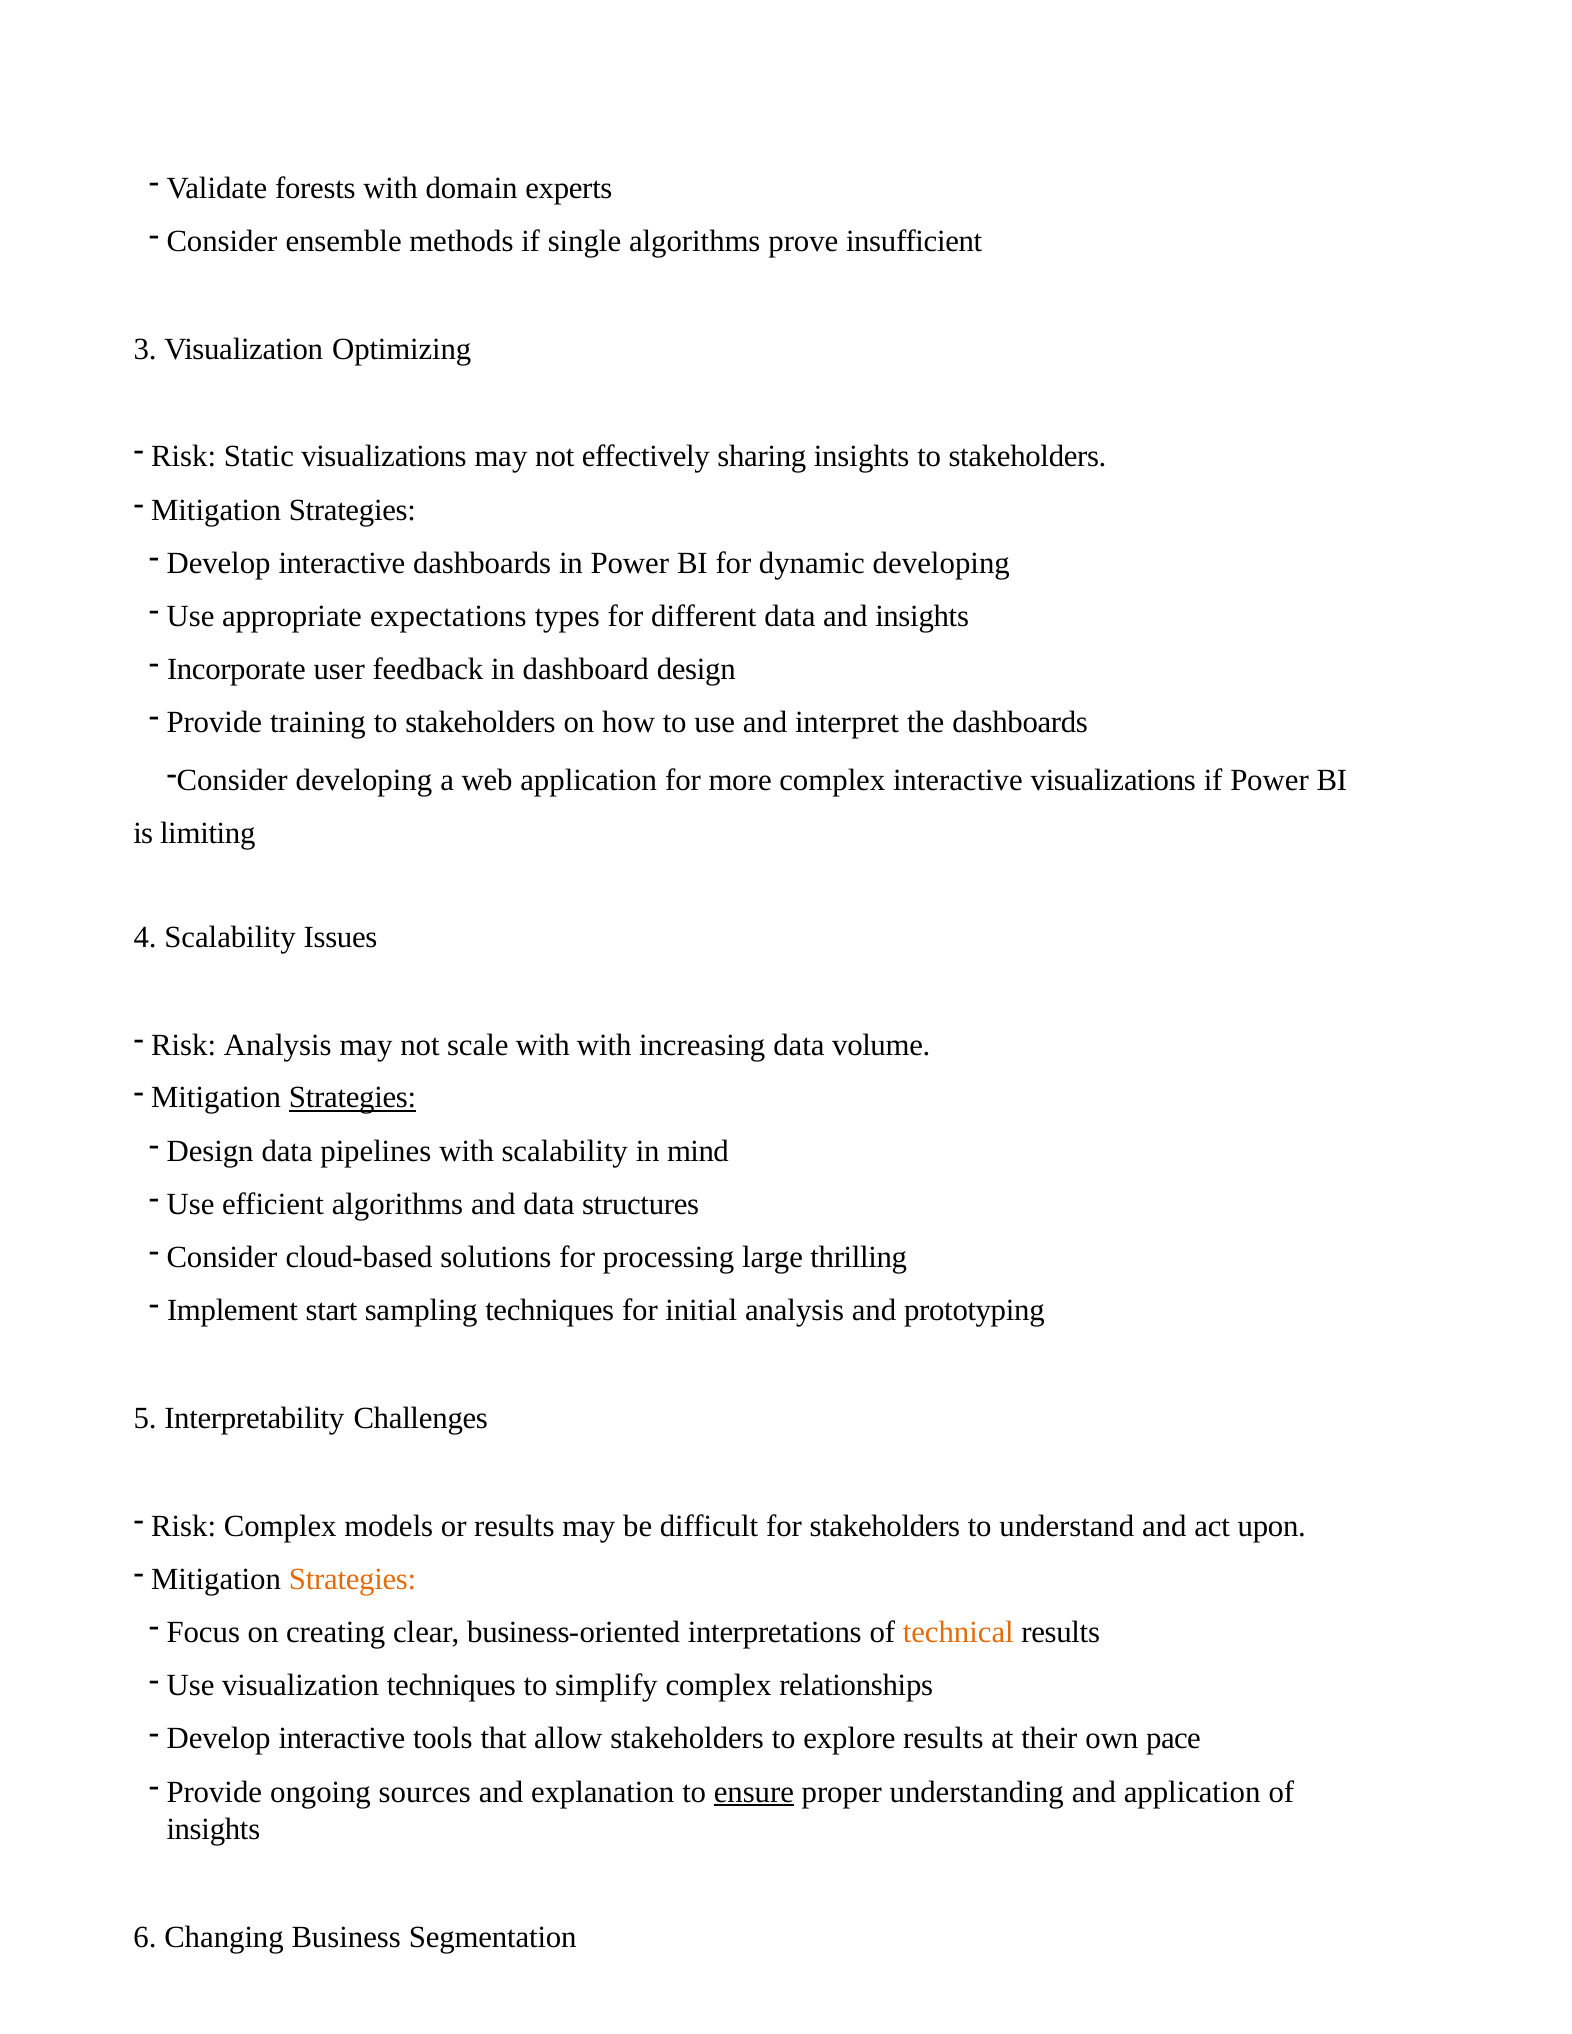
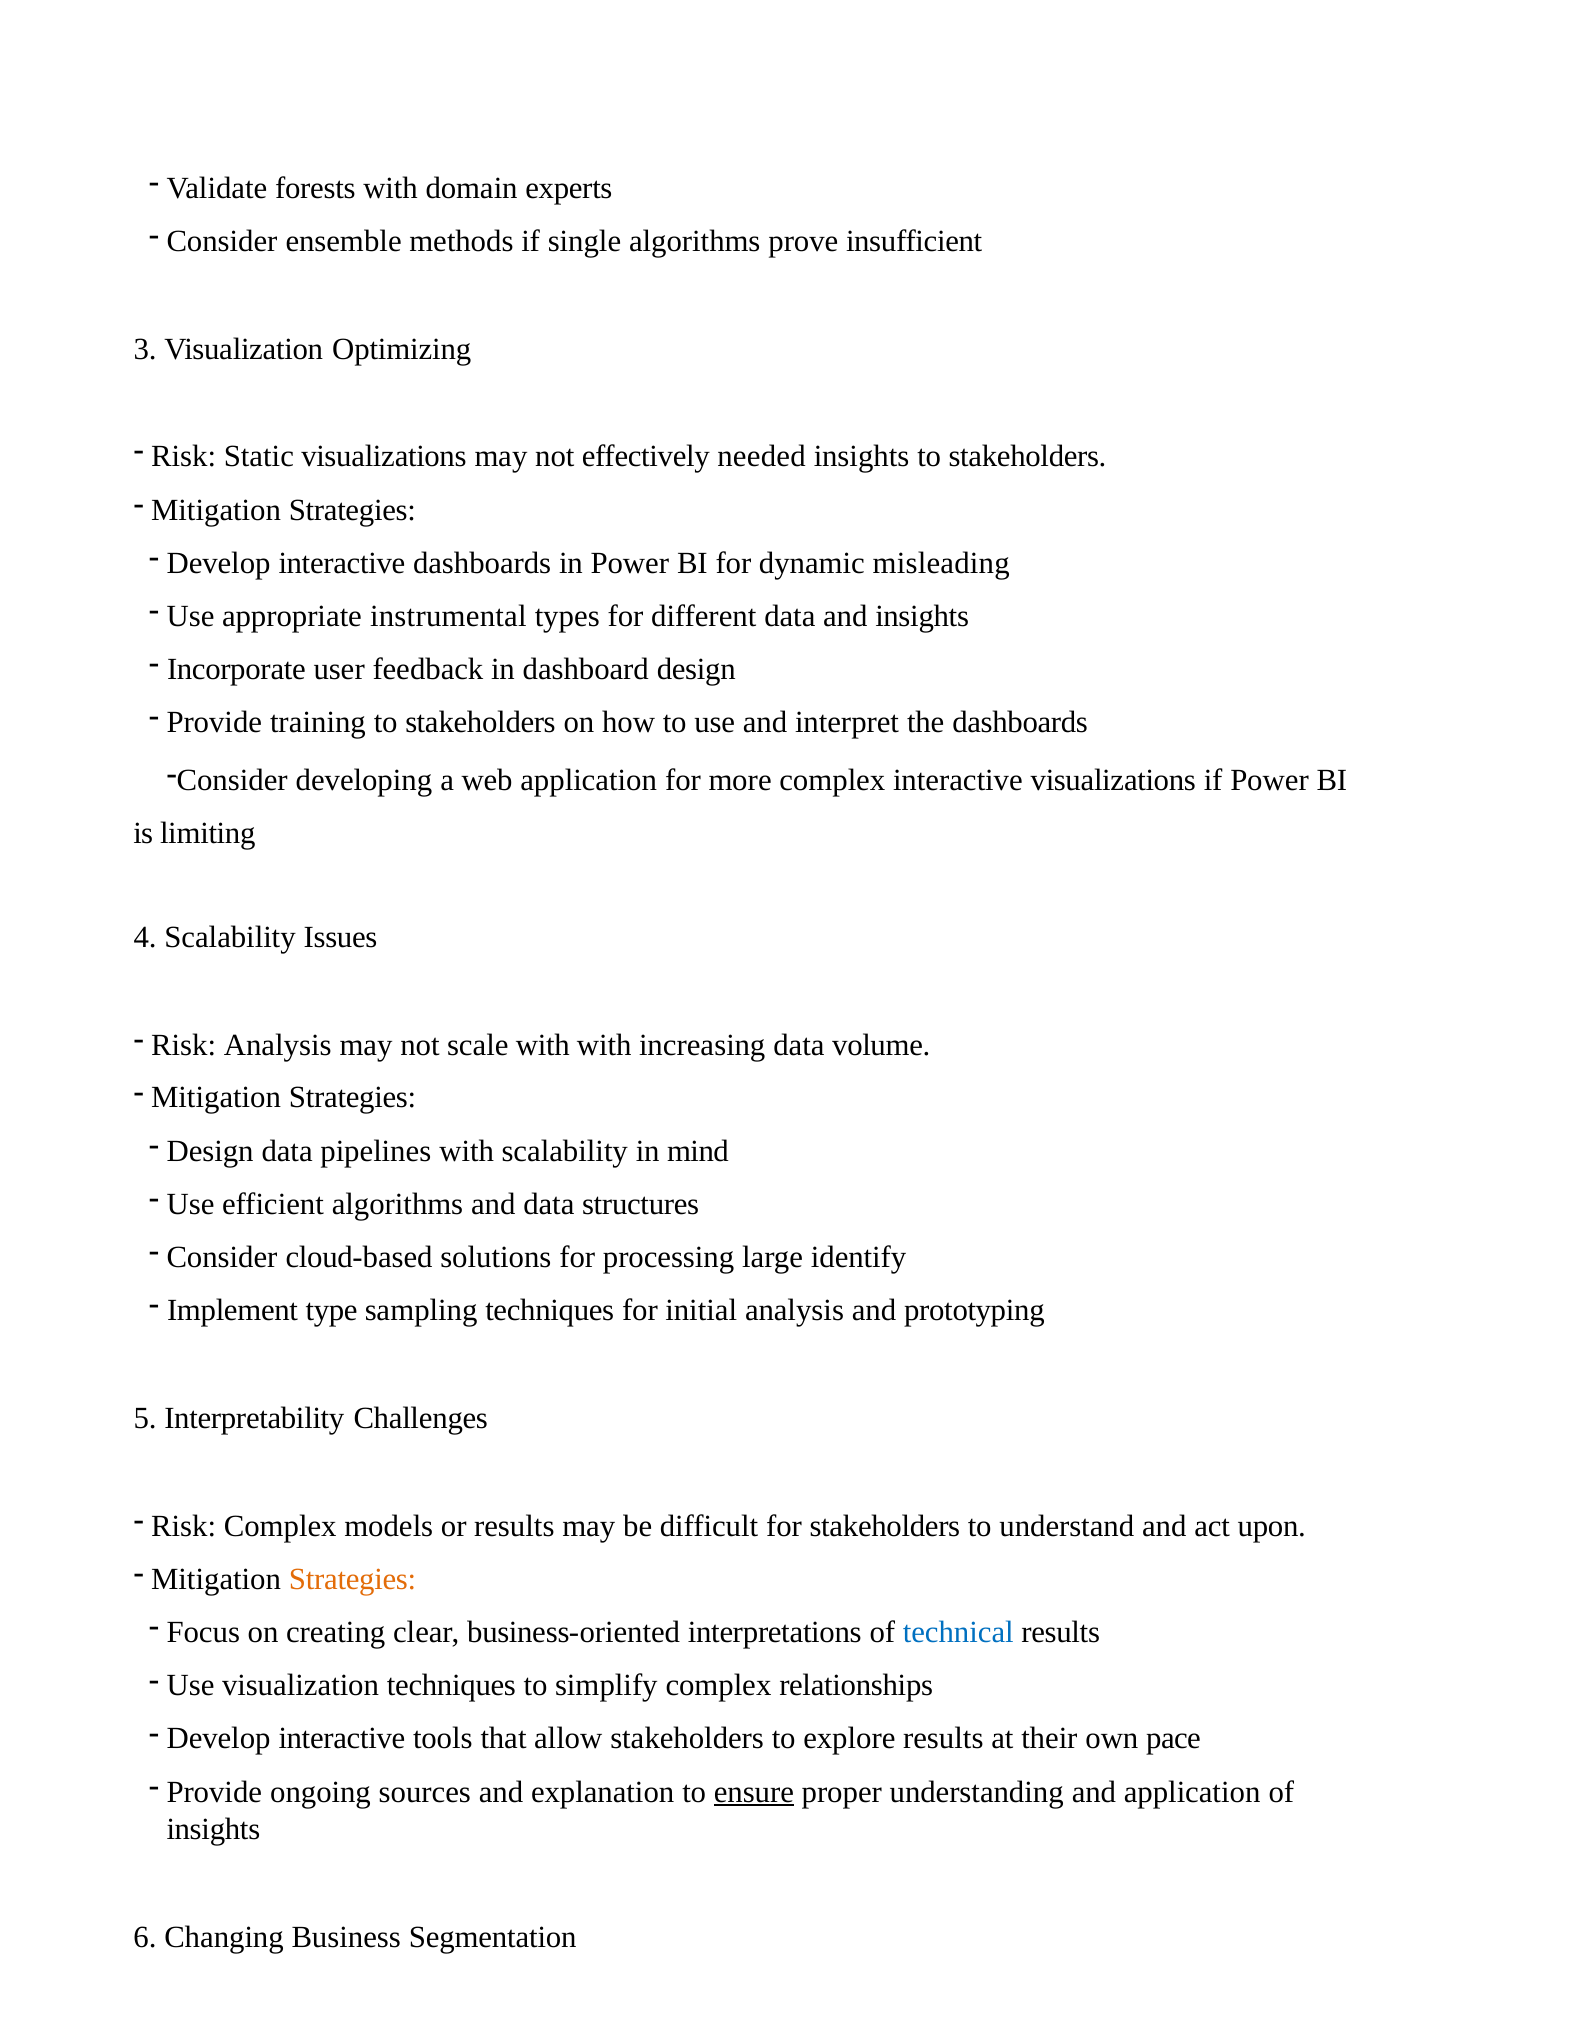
sharing: sharing -> needed (762, 457)
dynamic developing: developing -> misleading (941, 563)
expectations: expectations -> instrumental (448, 616)
Strategies underline: present -> none (353, 1098)
thrilling: thrilling -> identify (859, 1258)
start: start -> type (332, 1311)
technical colour: orange -> blue (958, 1633)
